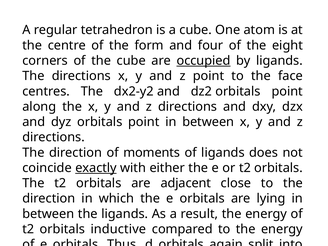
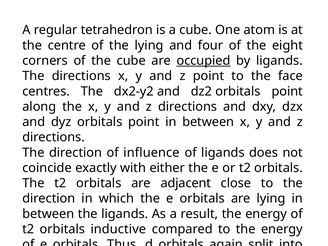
the form: form -> lying (149, 45)
moments: moments -> influence (152, 153)
exactly underline: present -> none (96, 168)
